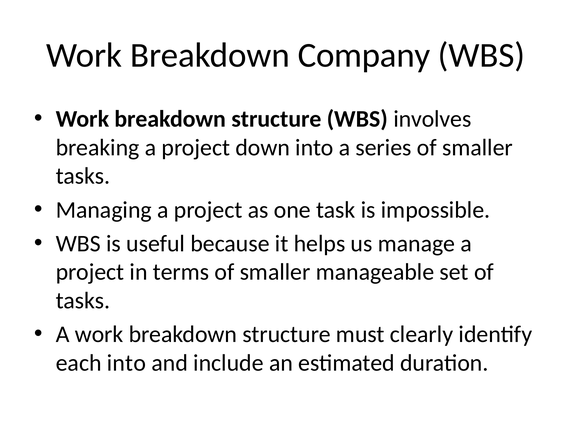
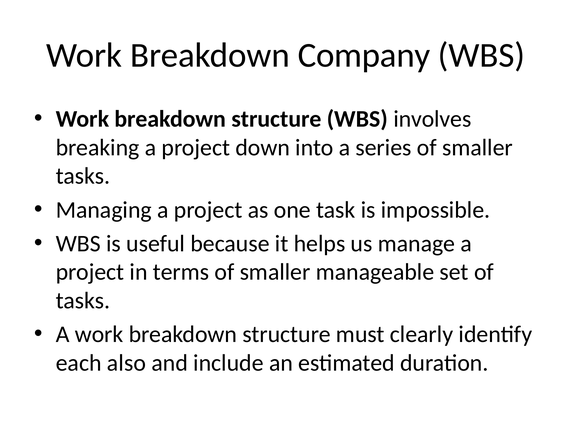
each into: into -> also (126, 363)
